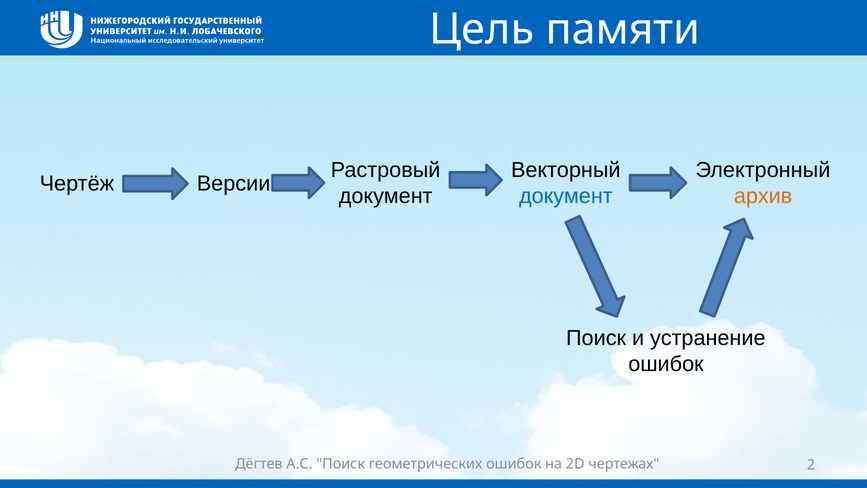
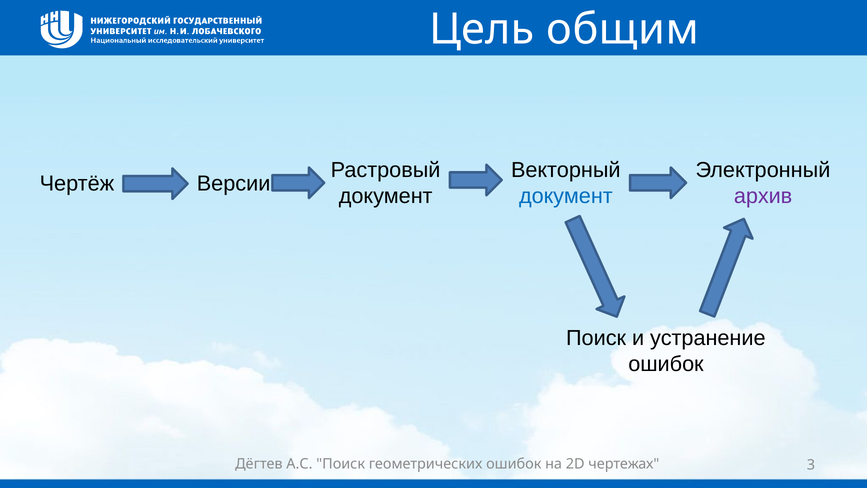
памяти: памяти -> общим (623, 29)
архив colour: orange -> purple (763, 196)
2: 2 -> 3 (811, 465)
